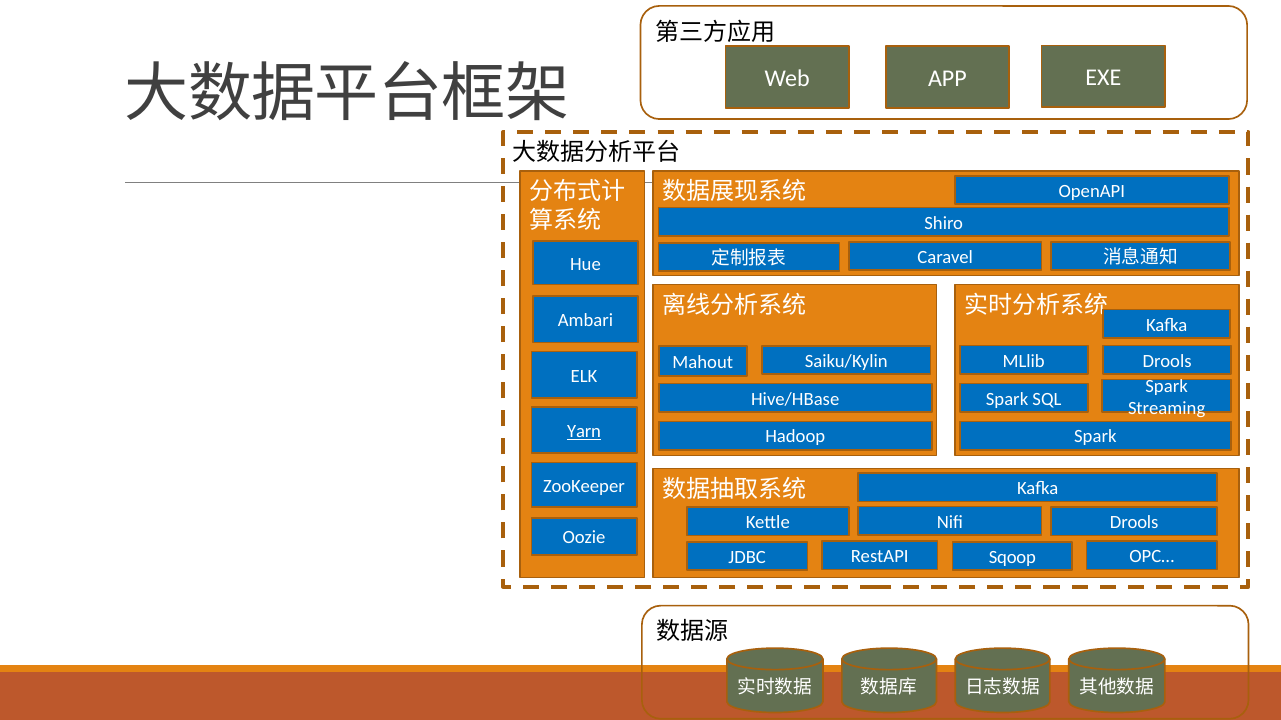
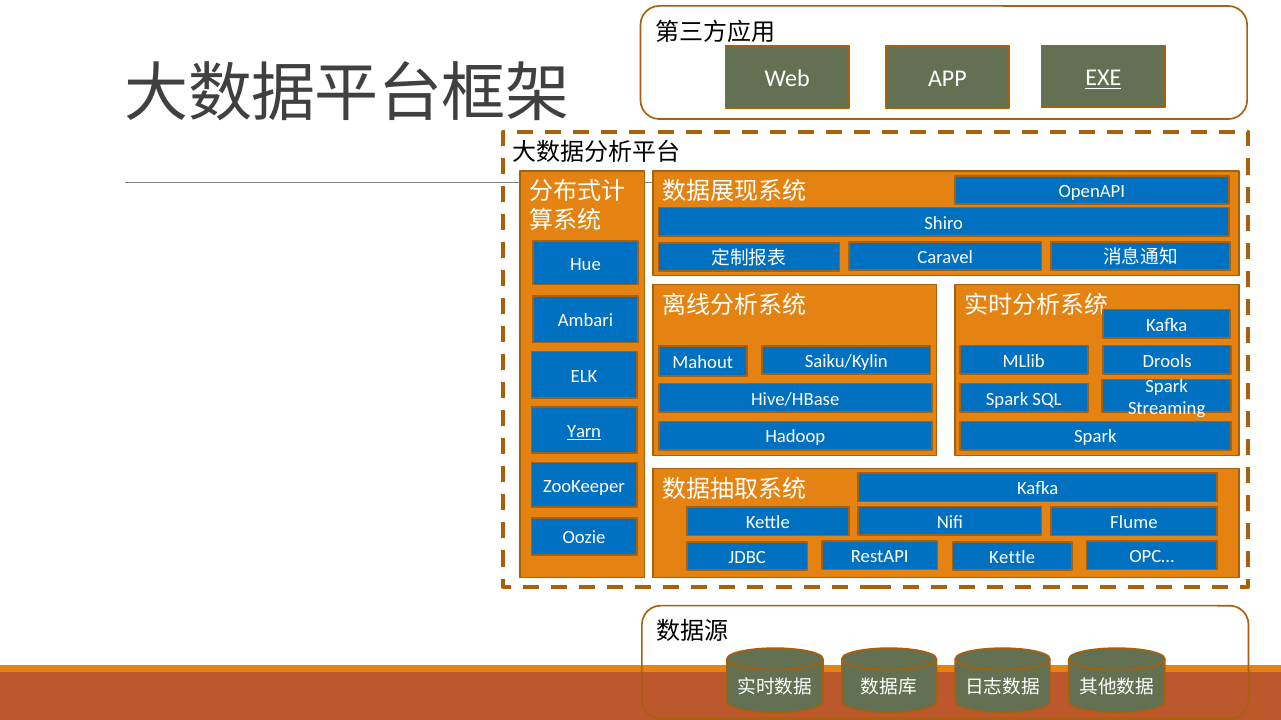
EXE underline: none -> present (1103, 78)
Drools: Drools -> Flume (1134, 523)
JDBC Sqoop: Sqoop -> Kettle (1012, 558)
